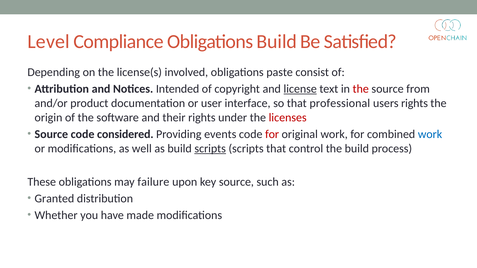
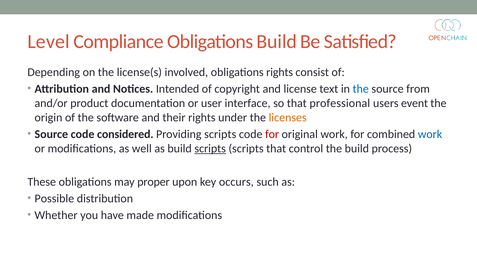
obligations paste: paste -> rights (280, 72)
license underline: present -> none (300, 89)
the colour: red -> blue (361, 89)
users rights: rights -> event (415, 103)
licenses colour: red -> orange (288, 118)
Providing events: events -> scripts (220, 134)
failure: failure -> proper (153, 182)
key source: source -> occurs (236, 182)
Granted: Granted -> Possible (54, 199)
